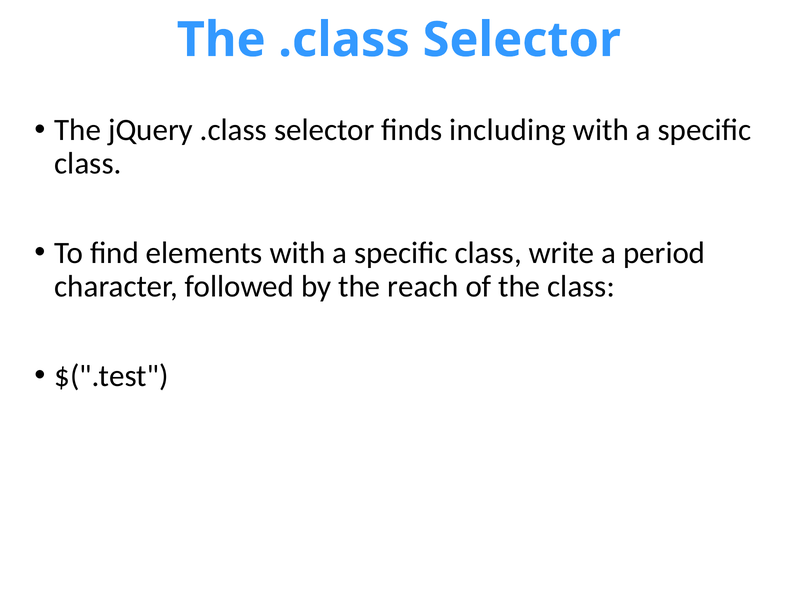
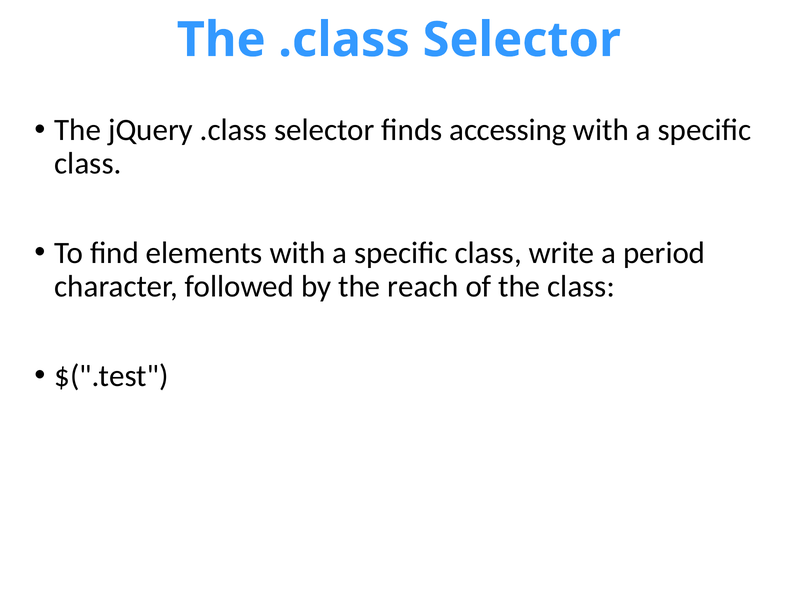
including: including -> accessing (508, 130)
